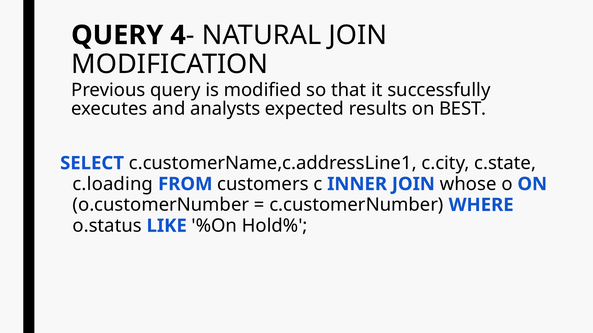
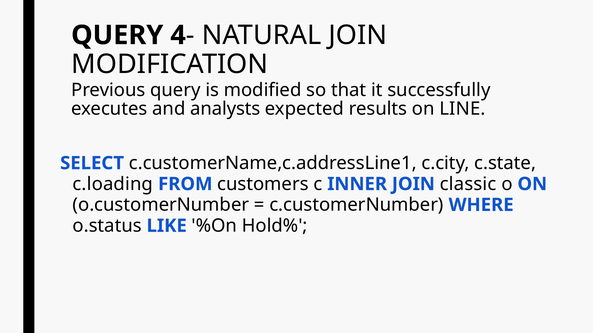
BEST: BEST -> LINE (462, 109)
whose: whose -> classic (468, 184)
